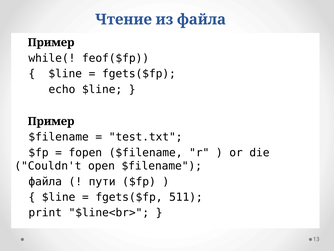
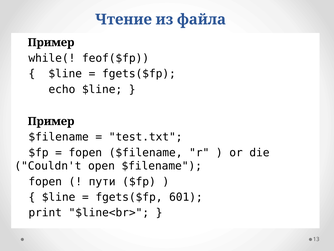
файла: файла -> fopen (45, 181)
511: 511 -> 601 (186, 197)
